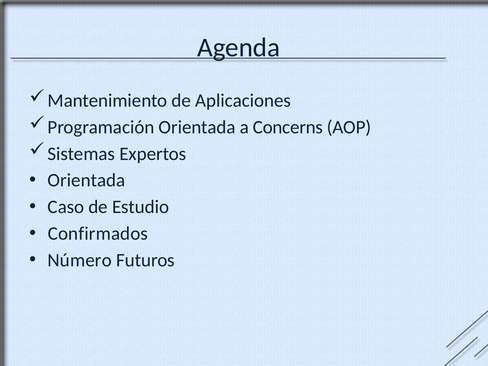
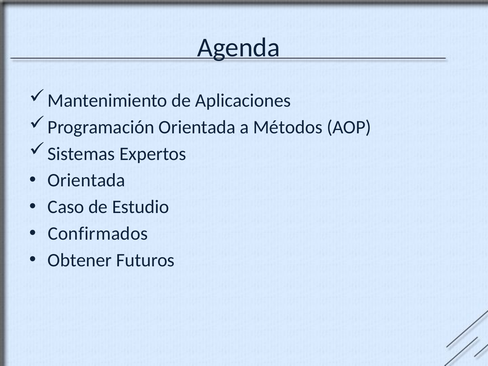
Concerns: Concerns -> Métodos (288, 127)
Número: Número -> Obtener (80, 260)
